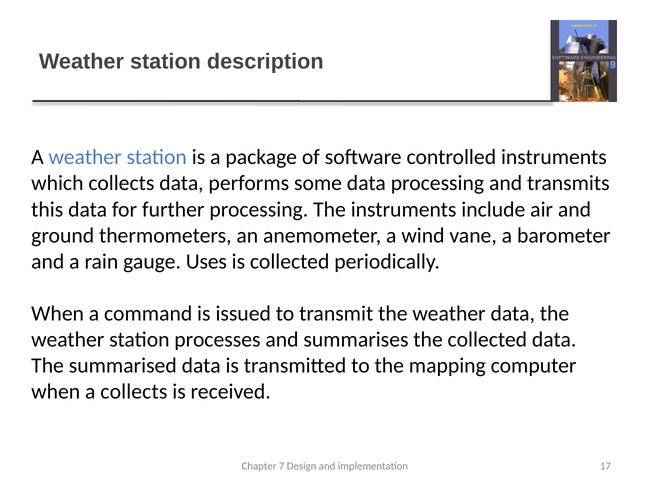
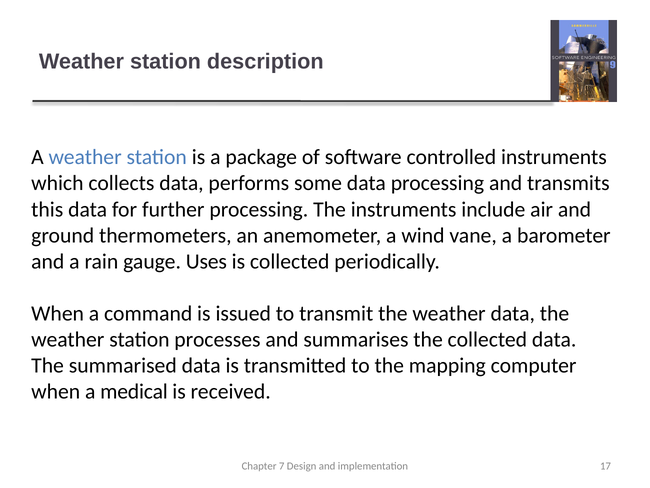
a collects: collects -> medical (134, 391)
